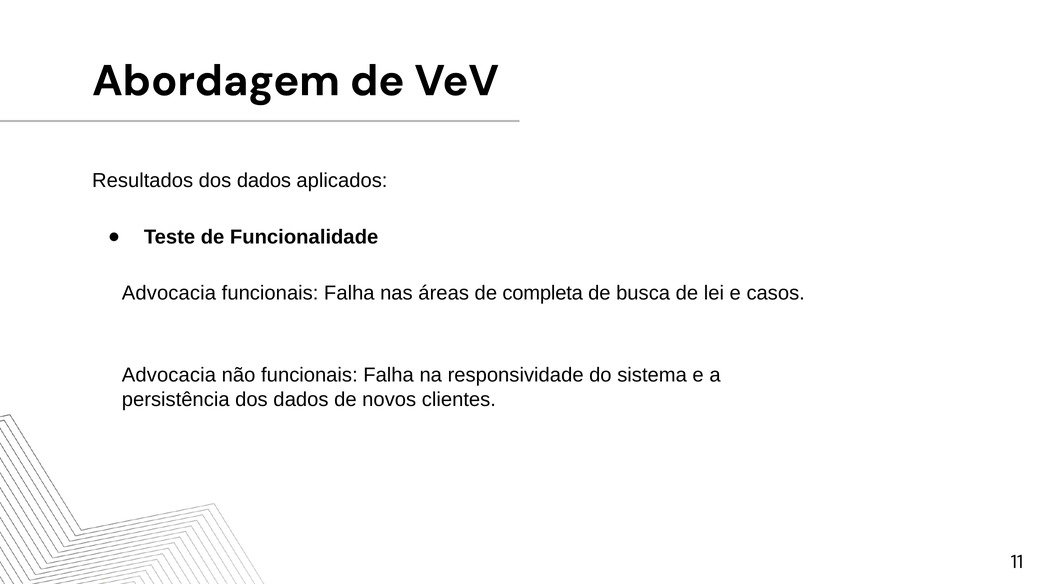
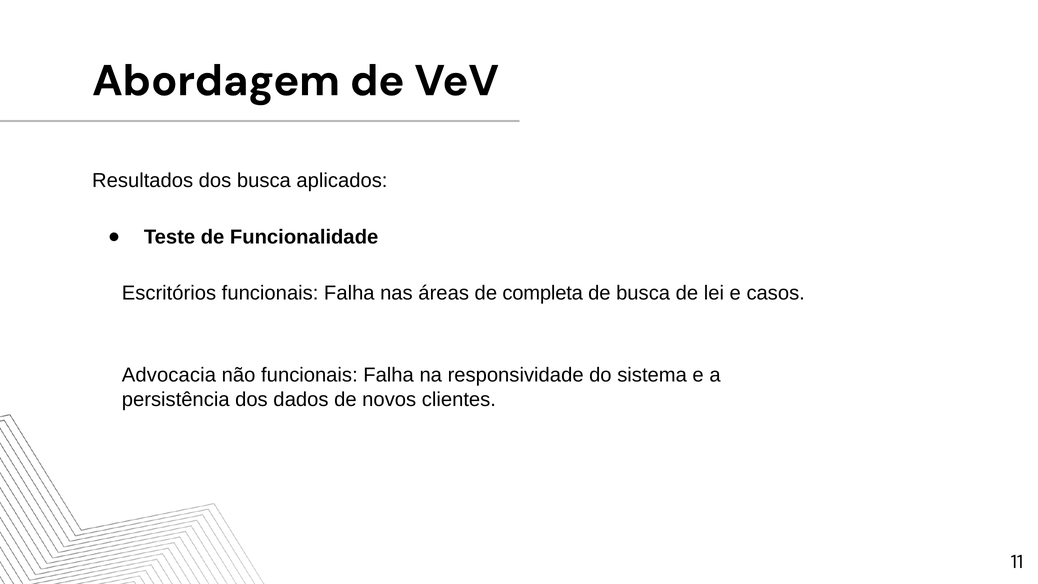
Resultados dos dados: dados -> busca (264, 181)
Advocacia: Advocacia -> Escritórios (169, 293)
